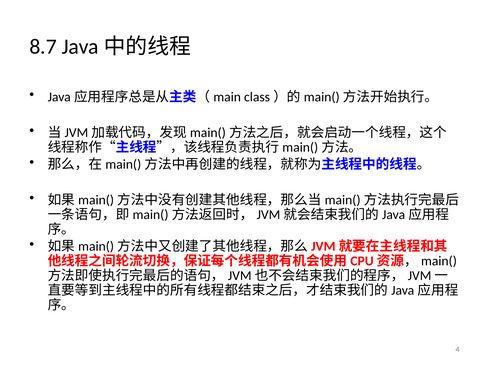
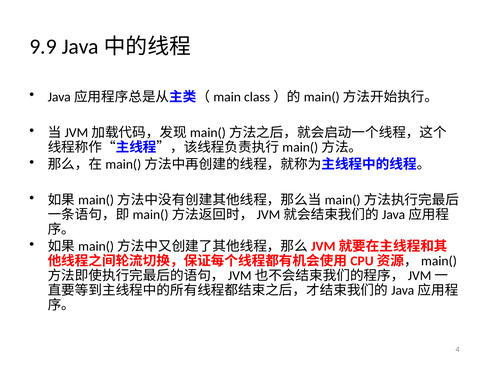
8.7: 8.7 -> 9.9 (43, 47)
